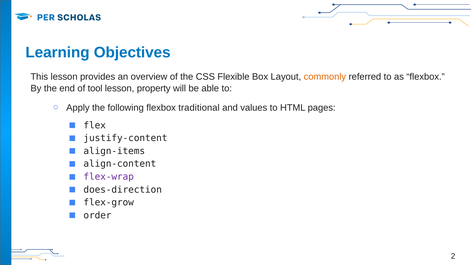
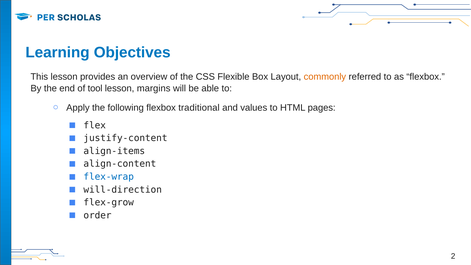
property: property -> margins (154, 89)
flex-wrap colour: purple -> blue (109, 177)
does-direction: does-direction -> will-direction (123, 190)
